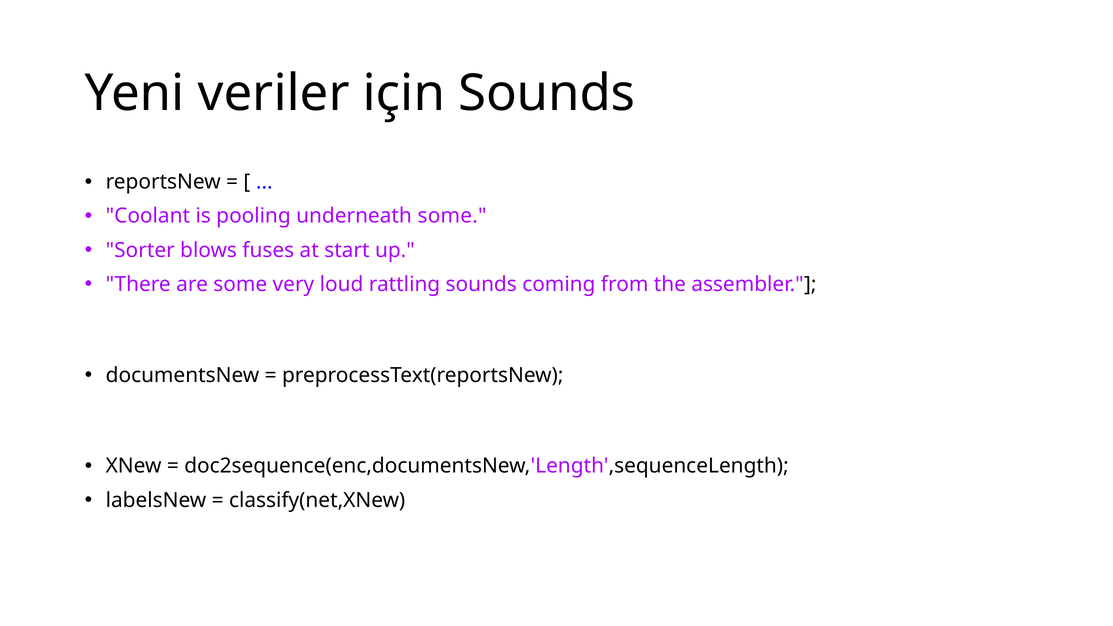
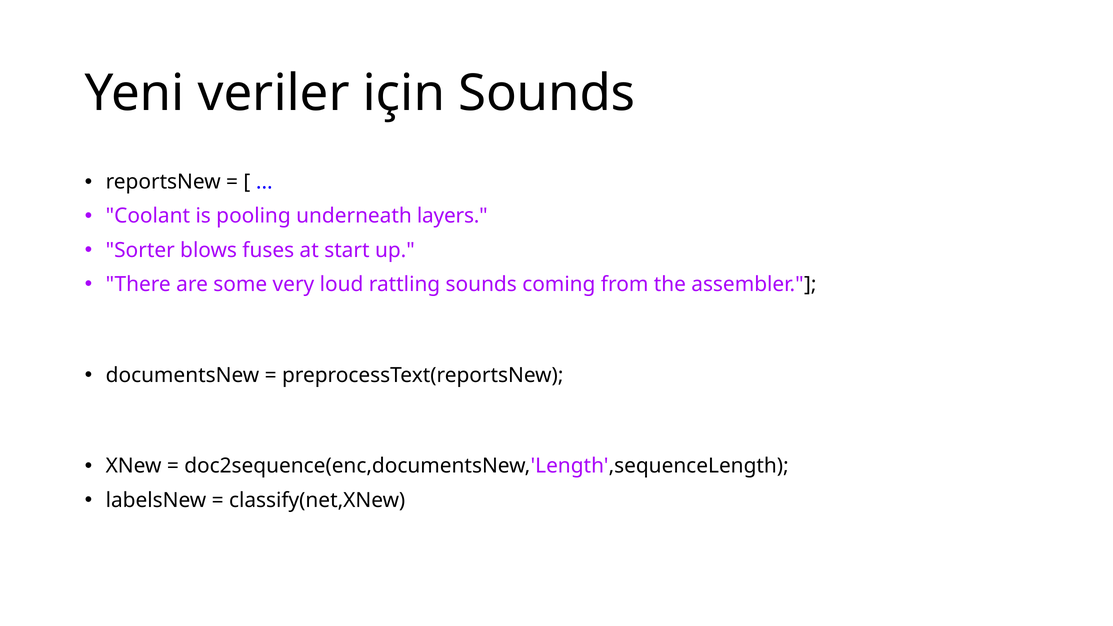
underneath some: some -> layers (452, 216)
